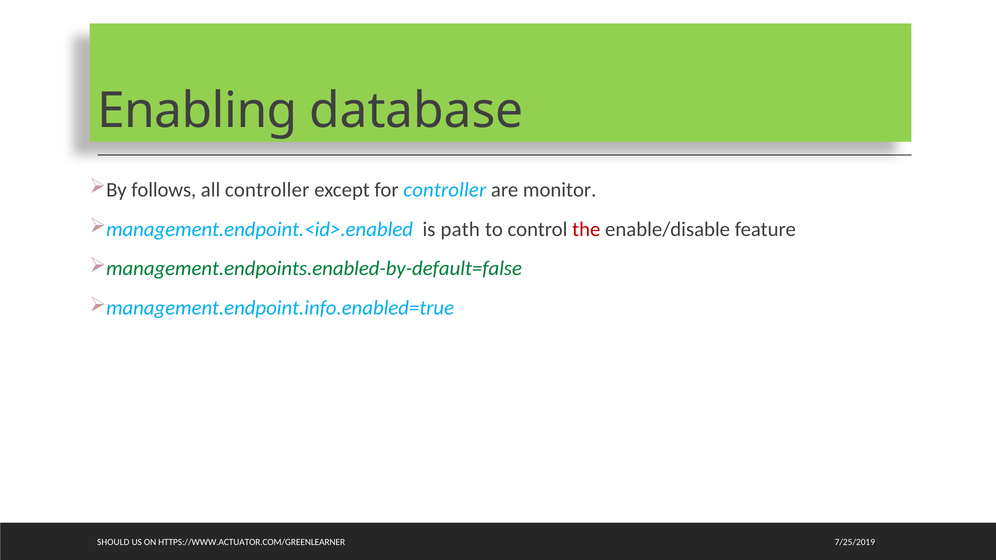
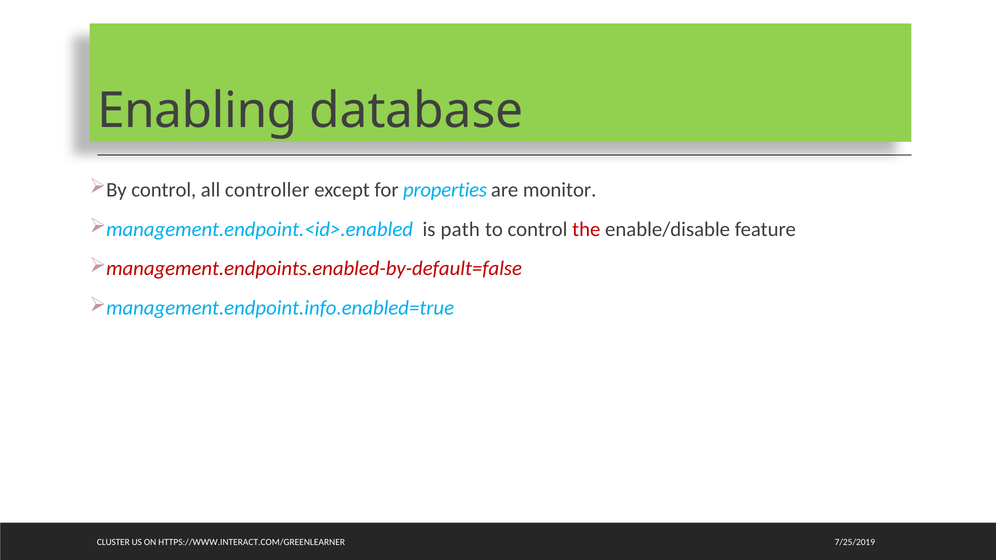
By follows: follows -> control (164, 190)
for controller: controller -> properties (445, 190)
management.endpoints.enabled-by-default=false colour: green -> red (314, 269)
SHOULD: SHOULD -> CLUSTER (113, 542)
HTTPS://WWW.ACTUATOR.COM/GREENLEARNER: HTTPS://WWW.ACTUATOR.COM/GREENLEARNER -> HTTPS://WWW.INTERACT.COM/GREENLEARNER (252, 542)
